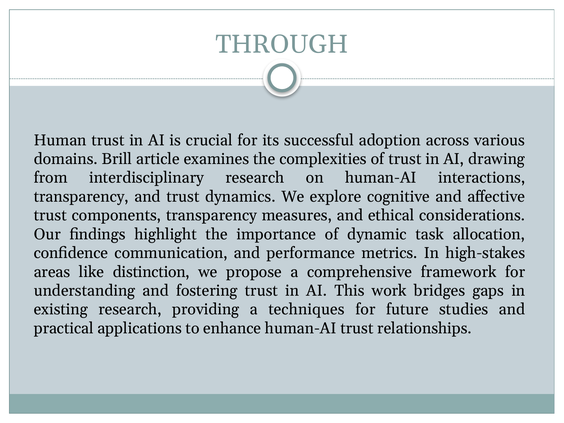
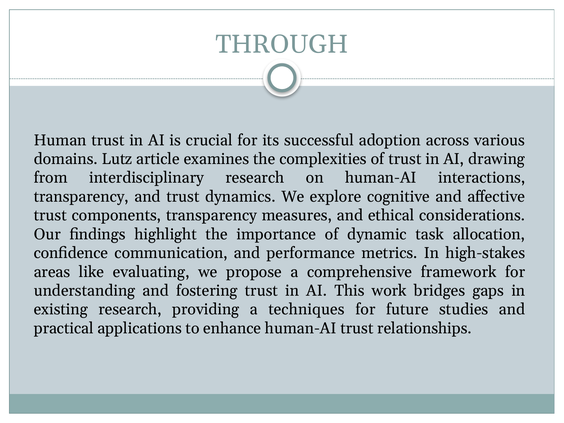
Brill: Brill -> Lutz (117, 159)
distinction: distinction -> evaluating (151, 272)
